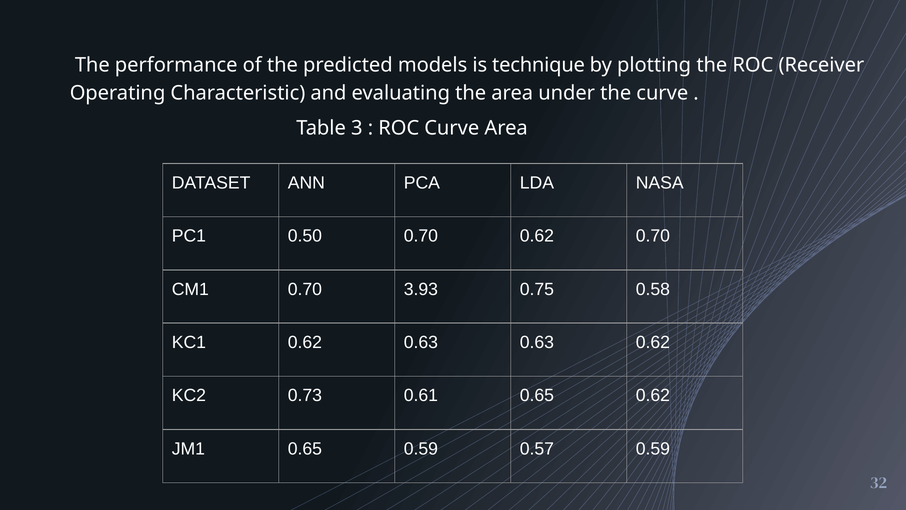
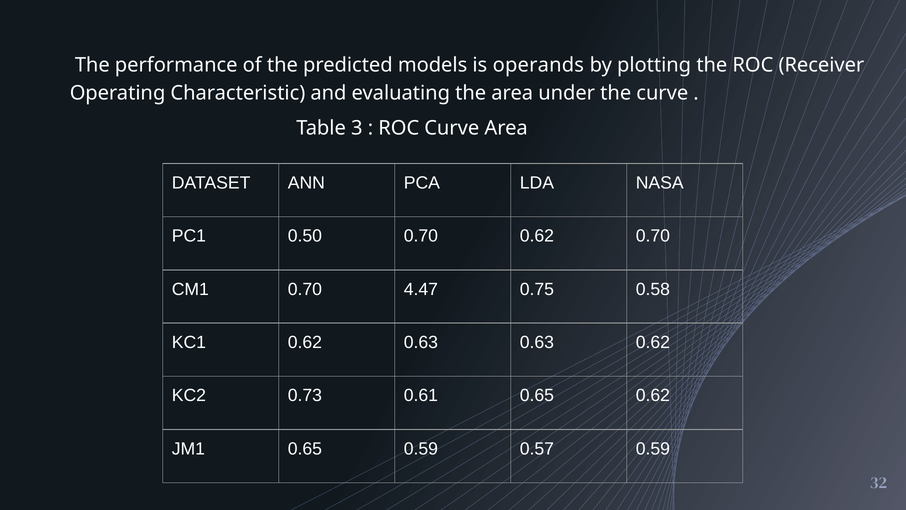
technique: technique -> operands (538, 65)
3.93: 3.93 -> 4.47 (421, 289)
